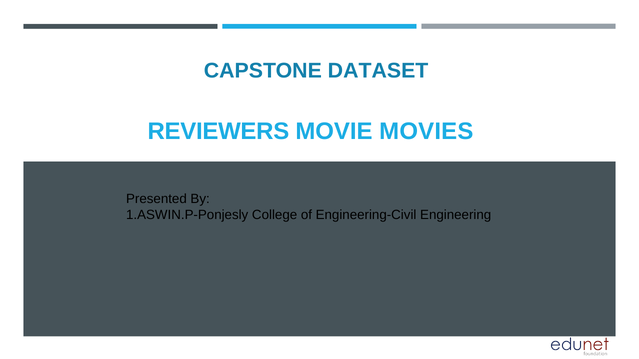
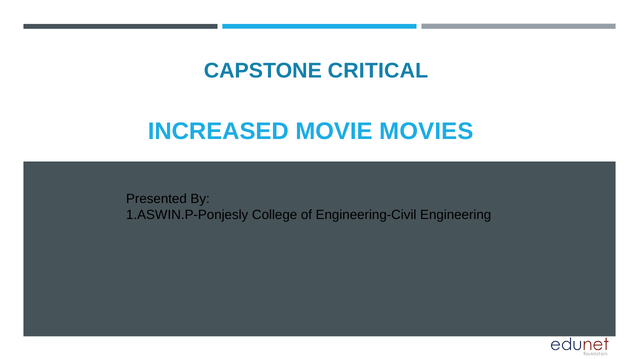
DATASET: DATASET -> CRITICAL (378, 71)
REVIEWERS: REVIEWERS -> INCREASED (218, 132)
